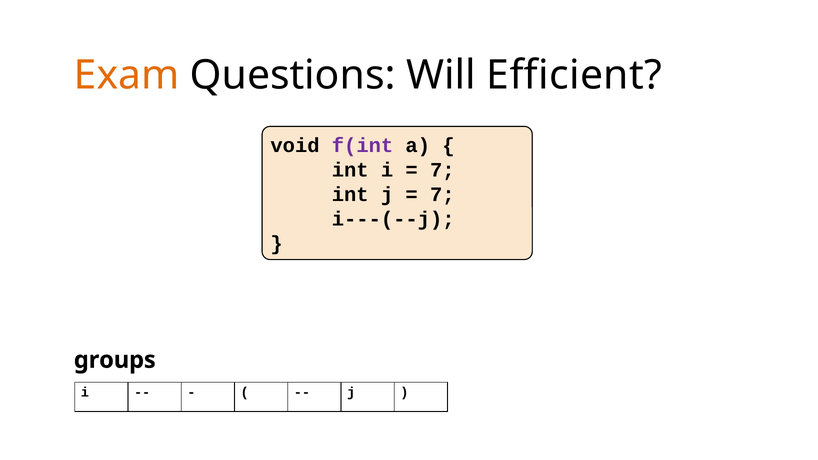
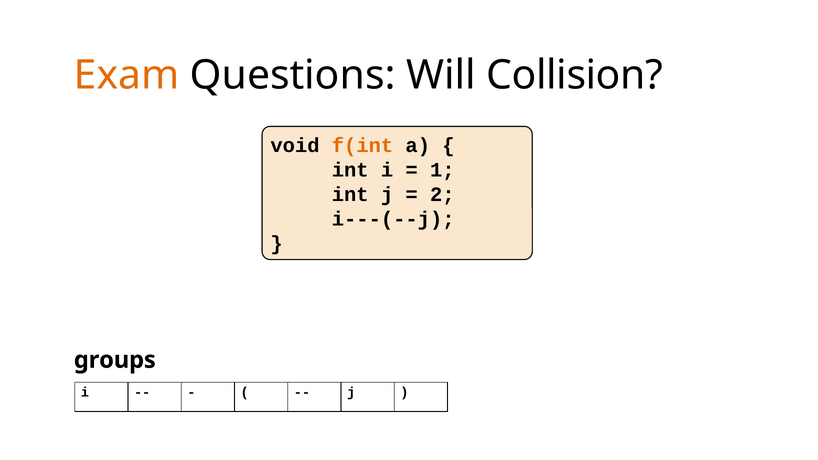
Efficient: Efficient -> Collision (575, 75)
f(int colour: purple -> orange (363, 145)
7: 7 -> 1 (442, 170)
7: 7 -> 2 (442, 194)
